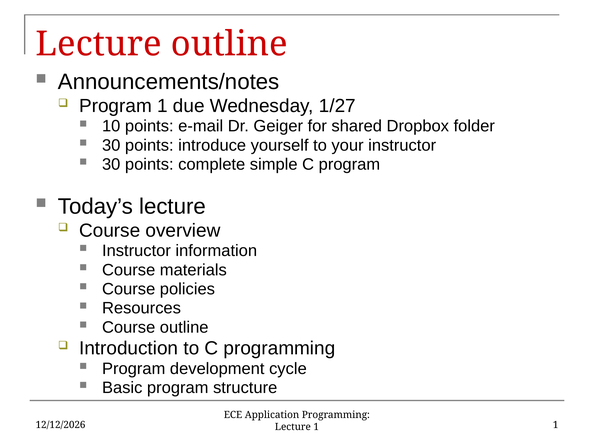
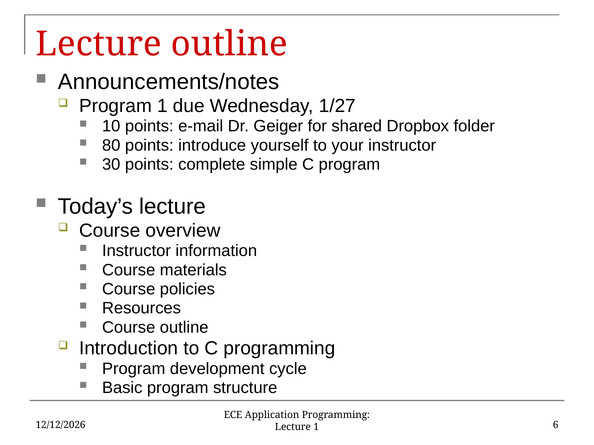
30: 30 -> 80 (111, 145)
1 1: 1 -> 6 (556, 425)
